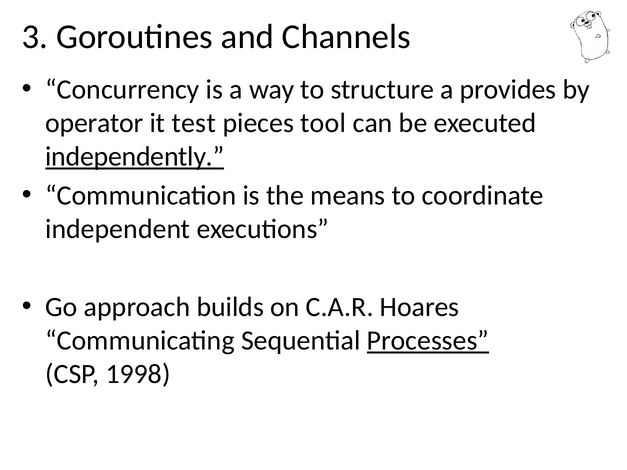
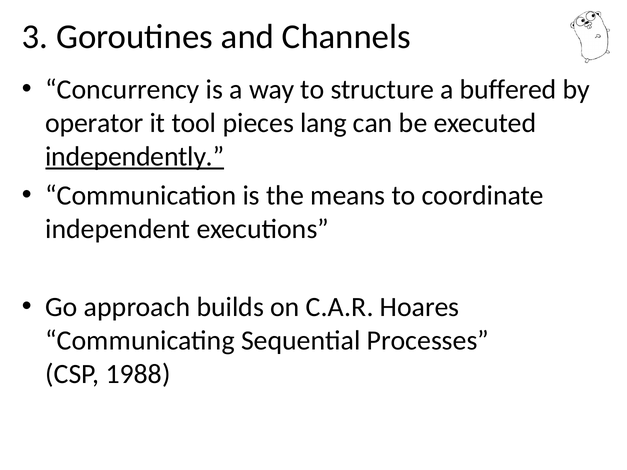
provides: provides -> buffered (508, 90)
test: test -> tool (194, 123)
tool: tool -> lang (324, 123)
Processes underline: present -> none (428, 341)
1998: 1998 -> 1988 (138, 374)
